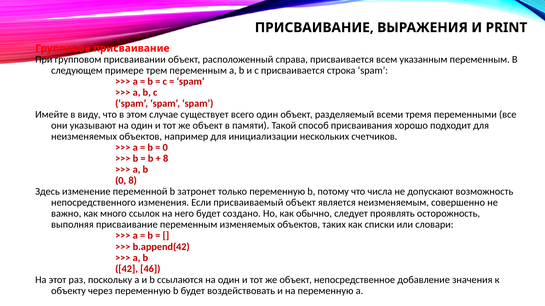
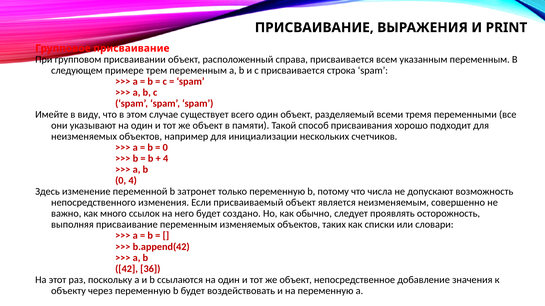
8: 8 -> 4 (166, 159)
0 8: 8 -> 4 (133, 181)
46: 46 -> 36 (150, 269)
